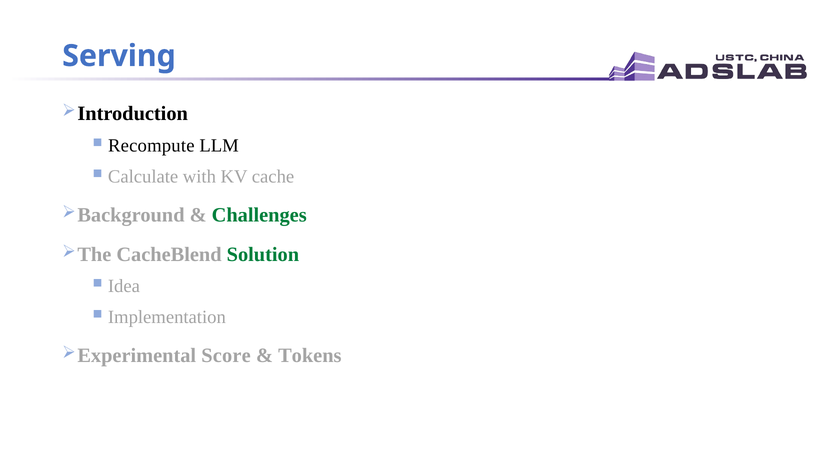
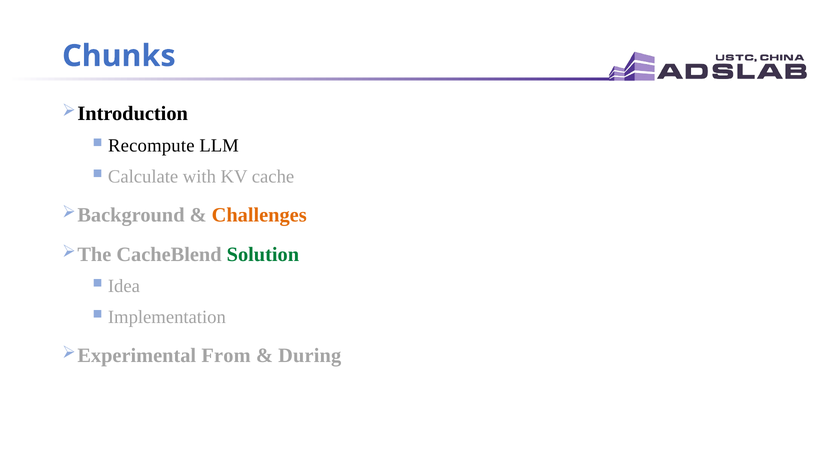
Serving: Serving -> Chunks (119, 56)
Challenges colour: green -> orange (259, 215)
Score: Score -> From (226, 356)
Tokens: Tokens -> During (310, 356)
